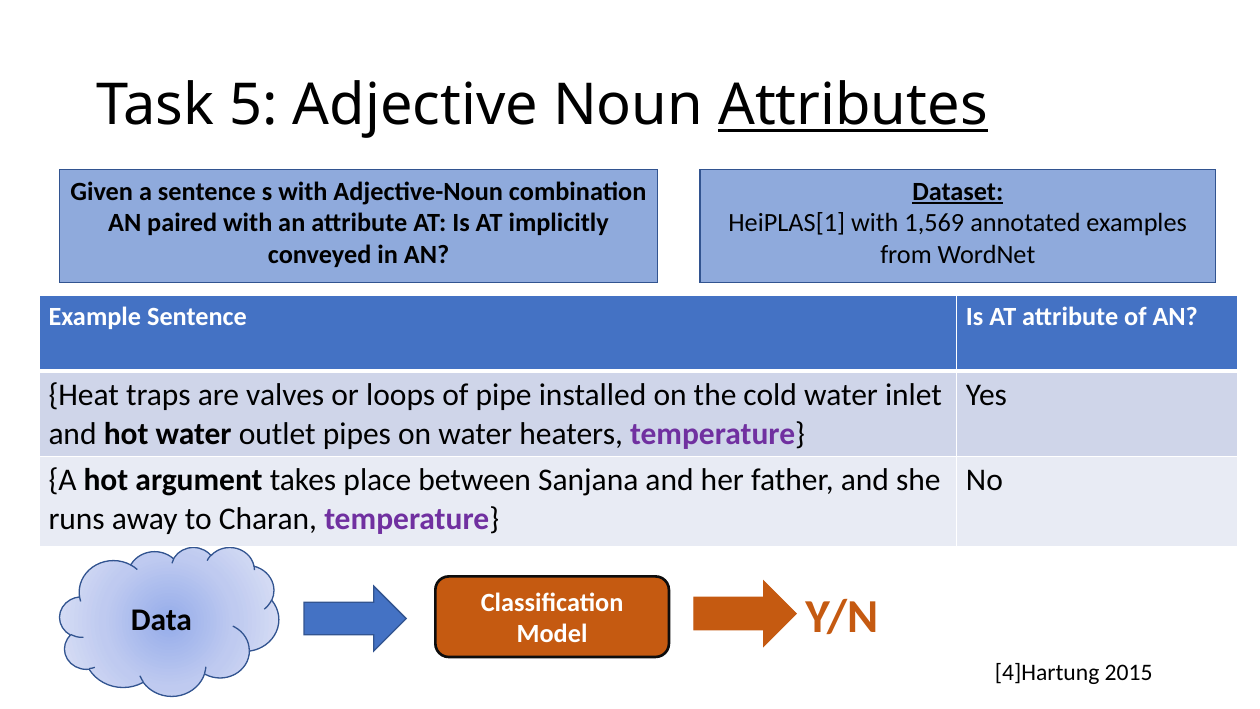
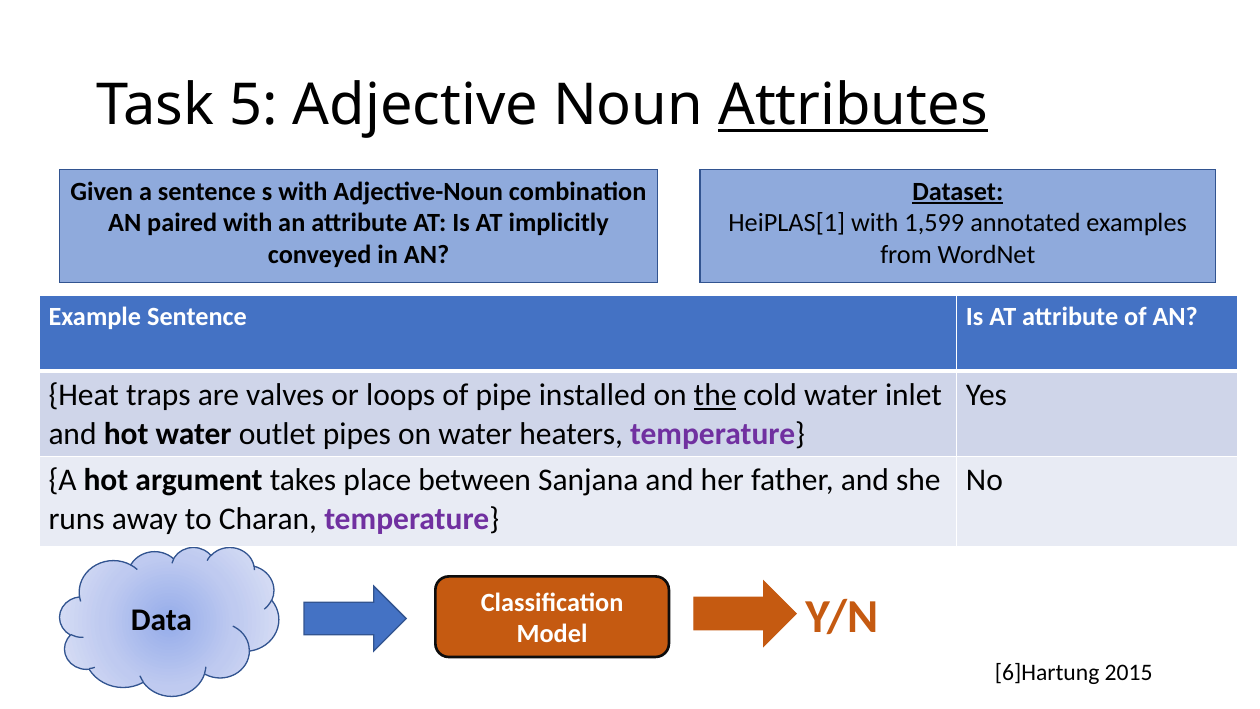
1,569: 1,569 -> 1,599 (934, 223)
the underline: none -> present (715, 395)
4]Hartung: 4]Hartung -> 6]Hartung (1047, 672)
